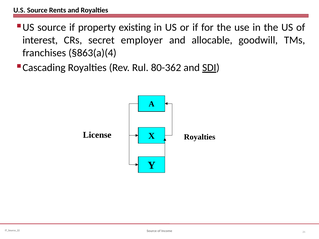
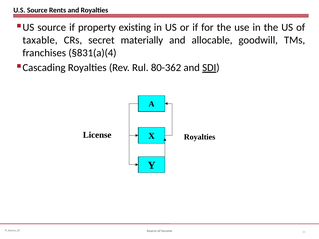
interest: interest -> taxable (40, 40)
employer: employer -> materially (142, 40)
§863(a)(4: §863(a)(4 -> §831(a)(4 (92, 53)
